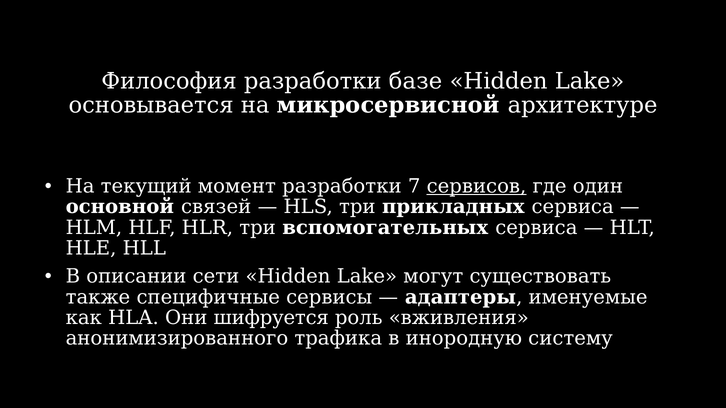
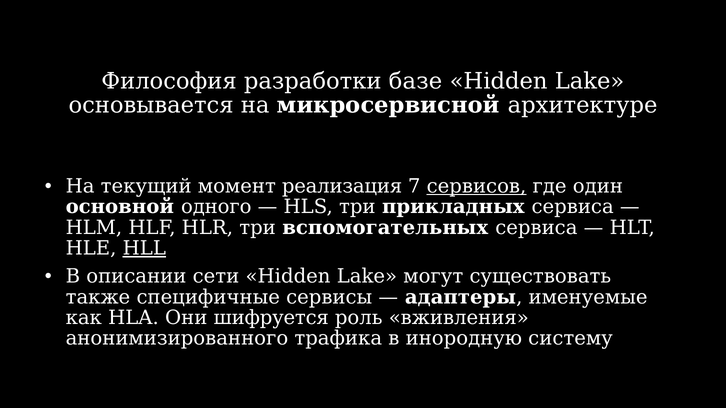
момент разработки: разработки -> реализация (342, 186)
связей: связей -> одного (216, 207)
HLL underline: none -> present (144, 249)
